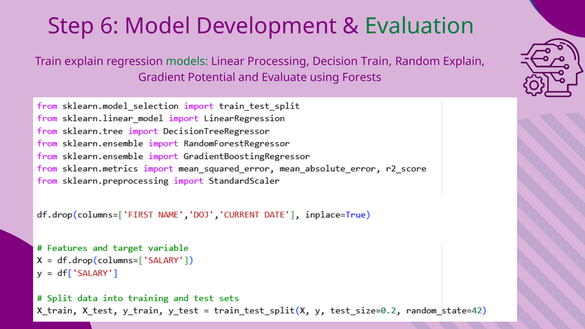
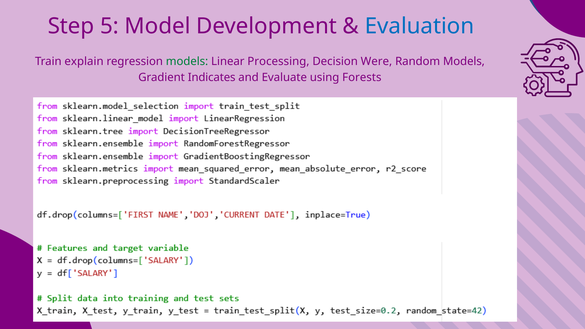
6: 6 -> 5 (109, 26)
Evaluation colour: green -> blue (420, 26)
Decision Train: Train -> Were (376, 61)
Random Explain: Explain -> Models (464, 61)
Potential: Potential -> Indicates (212, 77)
